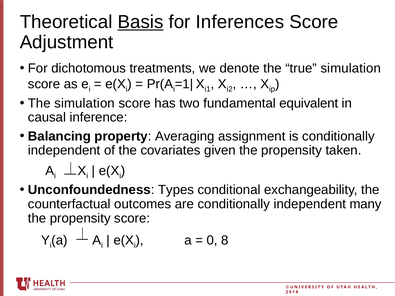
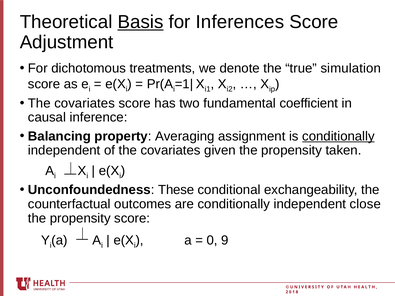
simulation: simulation -> covariates (85, 103)
equivalent: equivalent -> coefficient (309, 103)
conditionally underline: none -> present (338, 136)
Types: Types -> These (176, 190)
many: many -> close (365, 204)
8: 8 -> 9 (225, 240)
